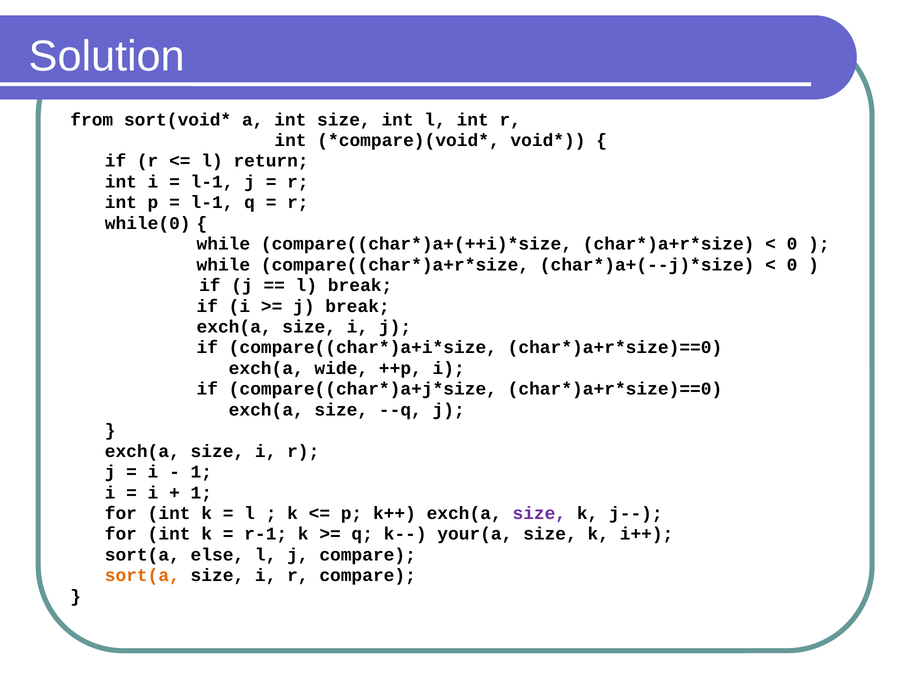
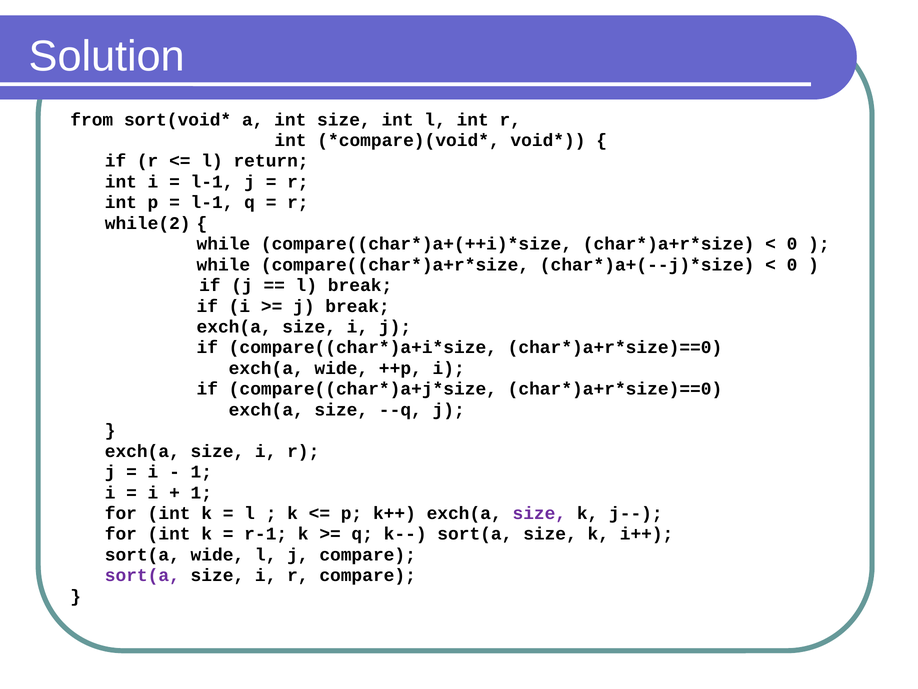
while(0: while(0 -> while(2 (148, 223)
k-- your(a: your(a -> sort(a (475, 534)
sort(a else: else -> wide (217, 554)
sort(a colour: orange -> purple (142, 575)
